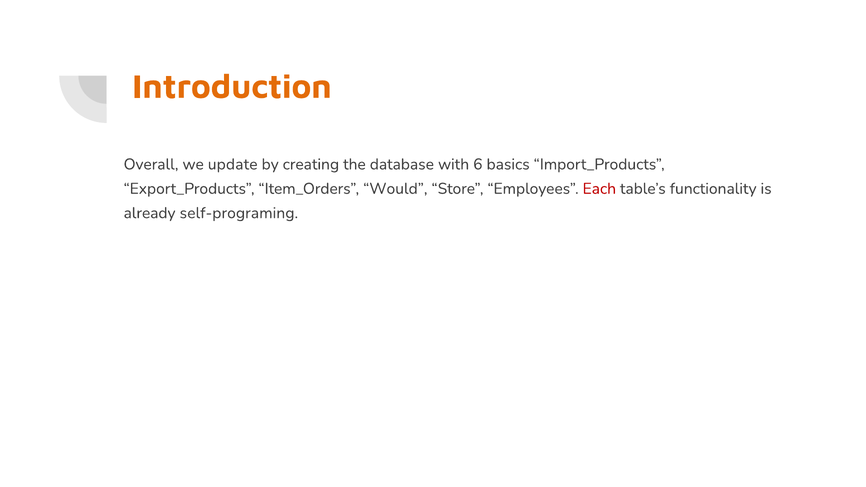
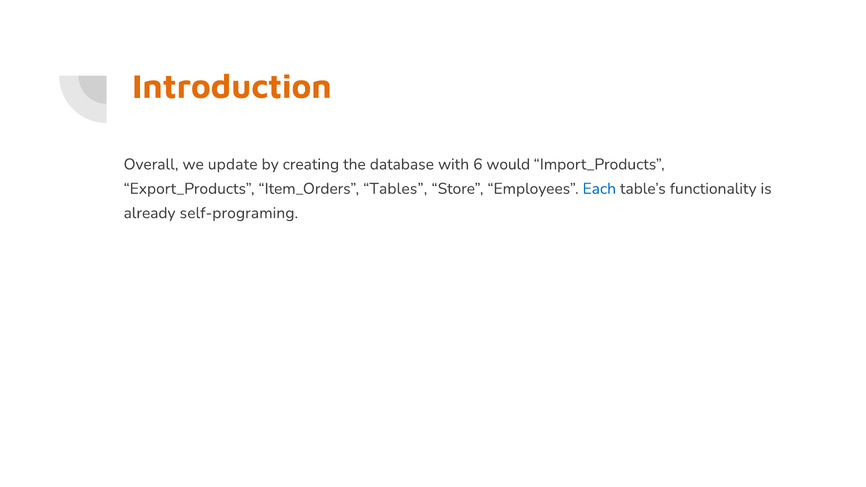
basics: basics -> would (508, 164)
Would: Would -> Tables (395, 189)
Each colour: red -> blue (599, 189)
